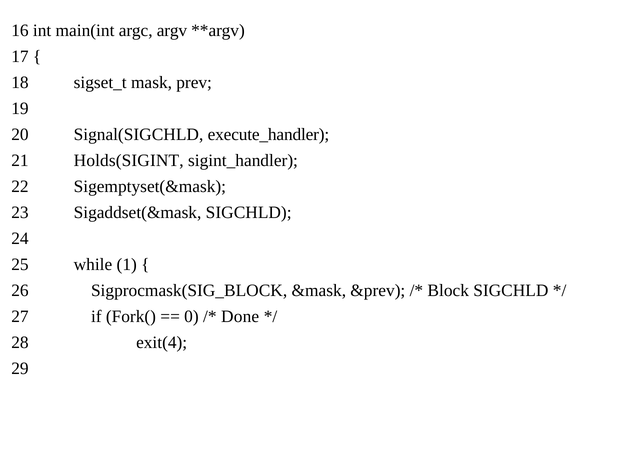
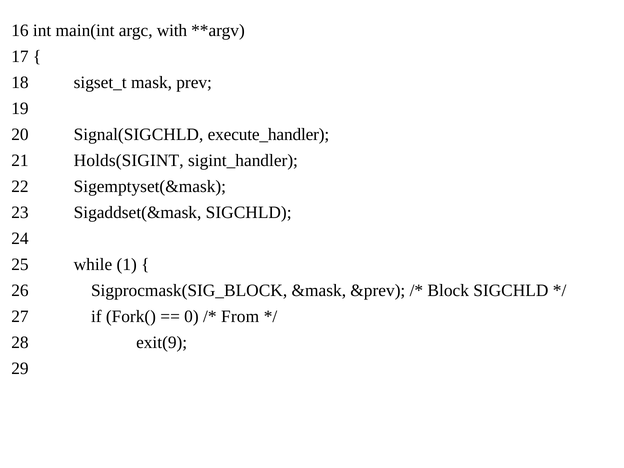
argv: argv -> with (172, 30)
Done: Done -> From (240, 316)
exit(4: exit(4 -> exit(9 (162, 342)
